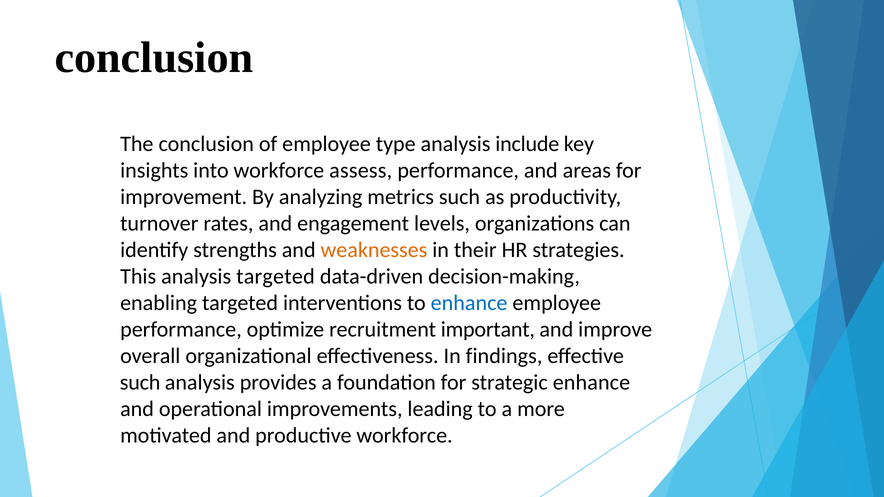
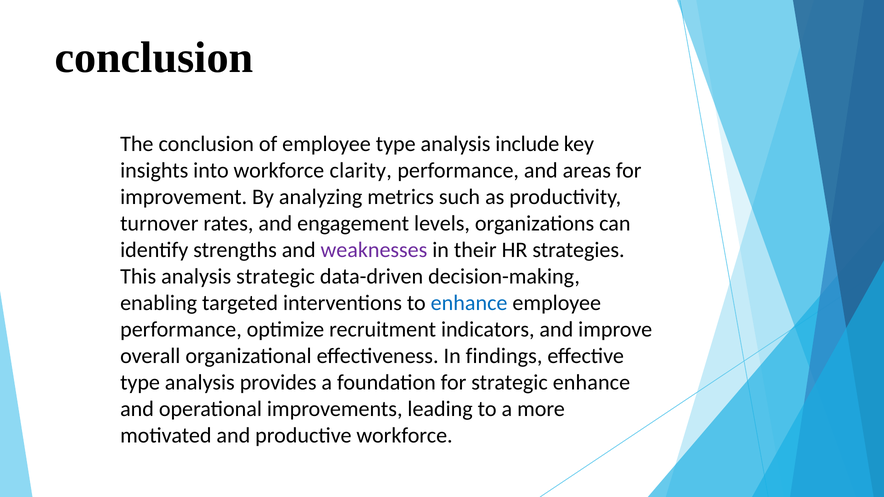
assess: assess -> clarity (361, 170)
weaknesses colour: orange -> purple (374, 250)
analysis targeted: targeted -> strategic (275, 276)
important: important -> indicators (488, 329)
such: such -> type (140, 383)
